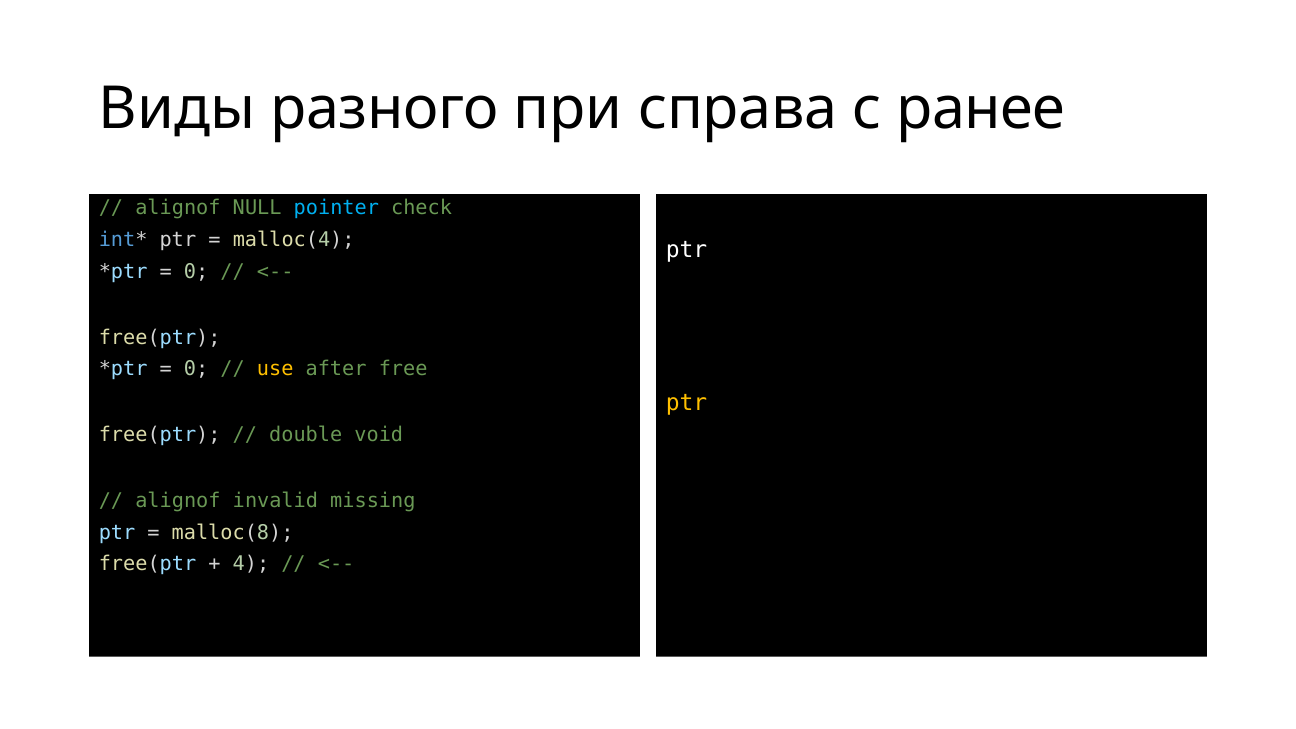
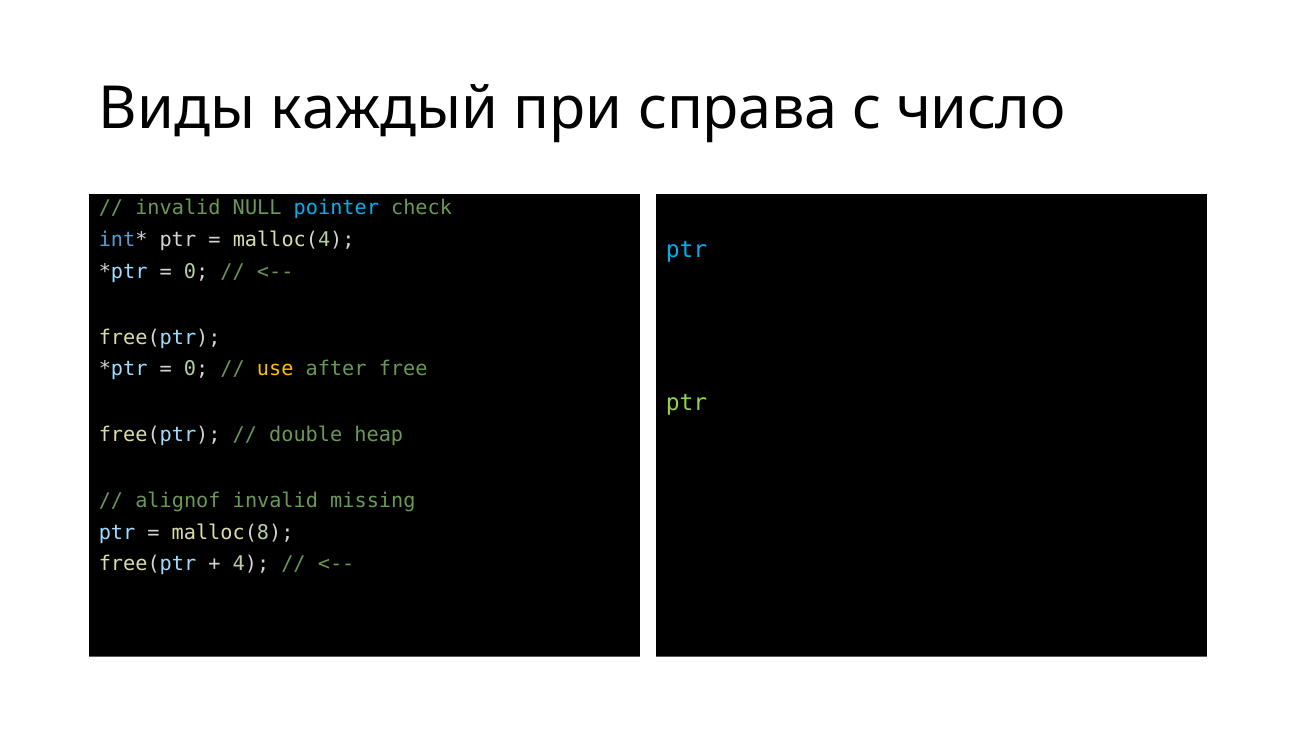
разного: разного -> каждый (385, 109)
ранее: ранее -> число (981, 109)
alignof: alignof -> invalid (178, 208)
ptr colour: white -> light blue (687, 249)
ptr colour: yellow -> light green (687, 403)
double void: void -> heap (379, 435)
